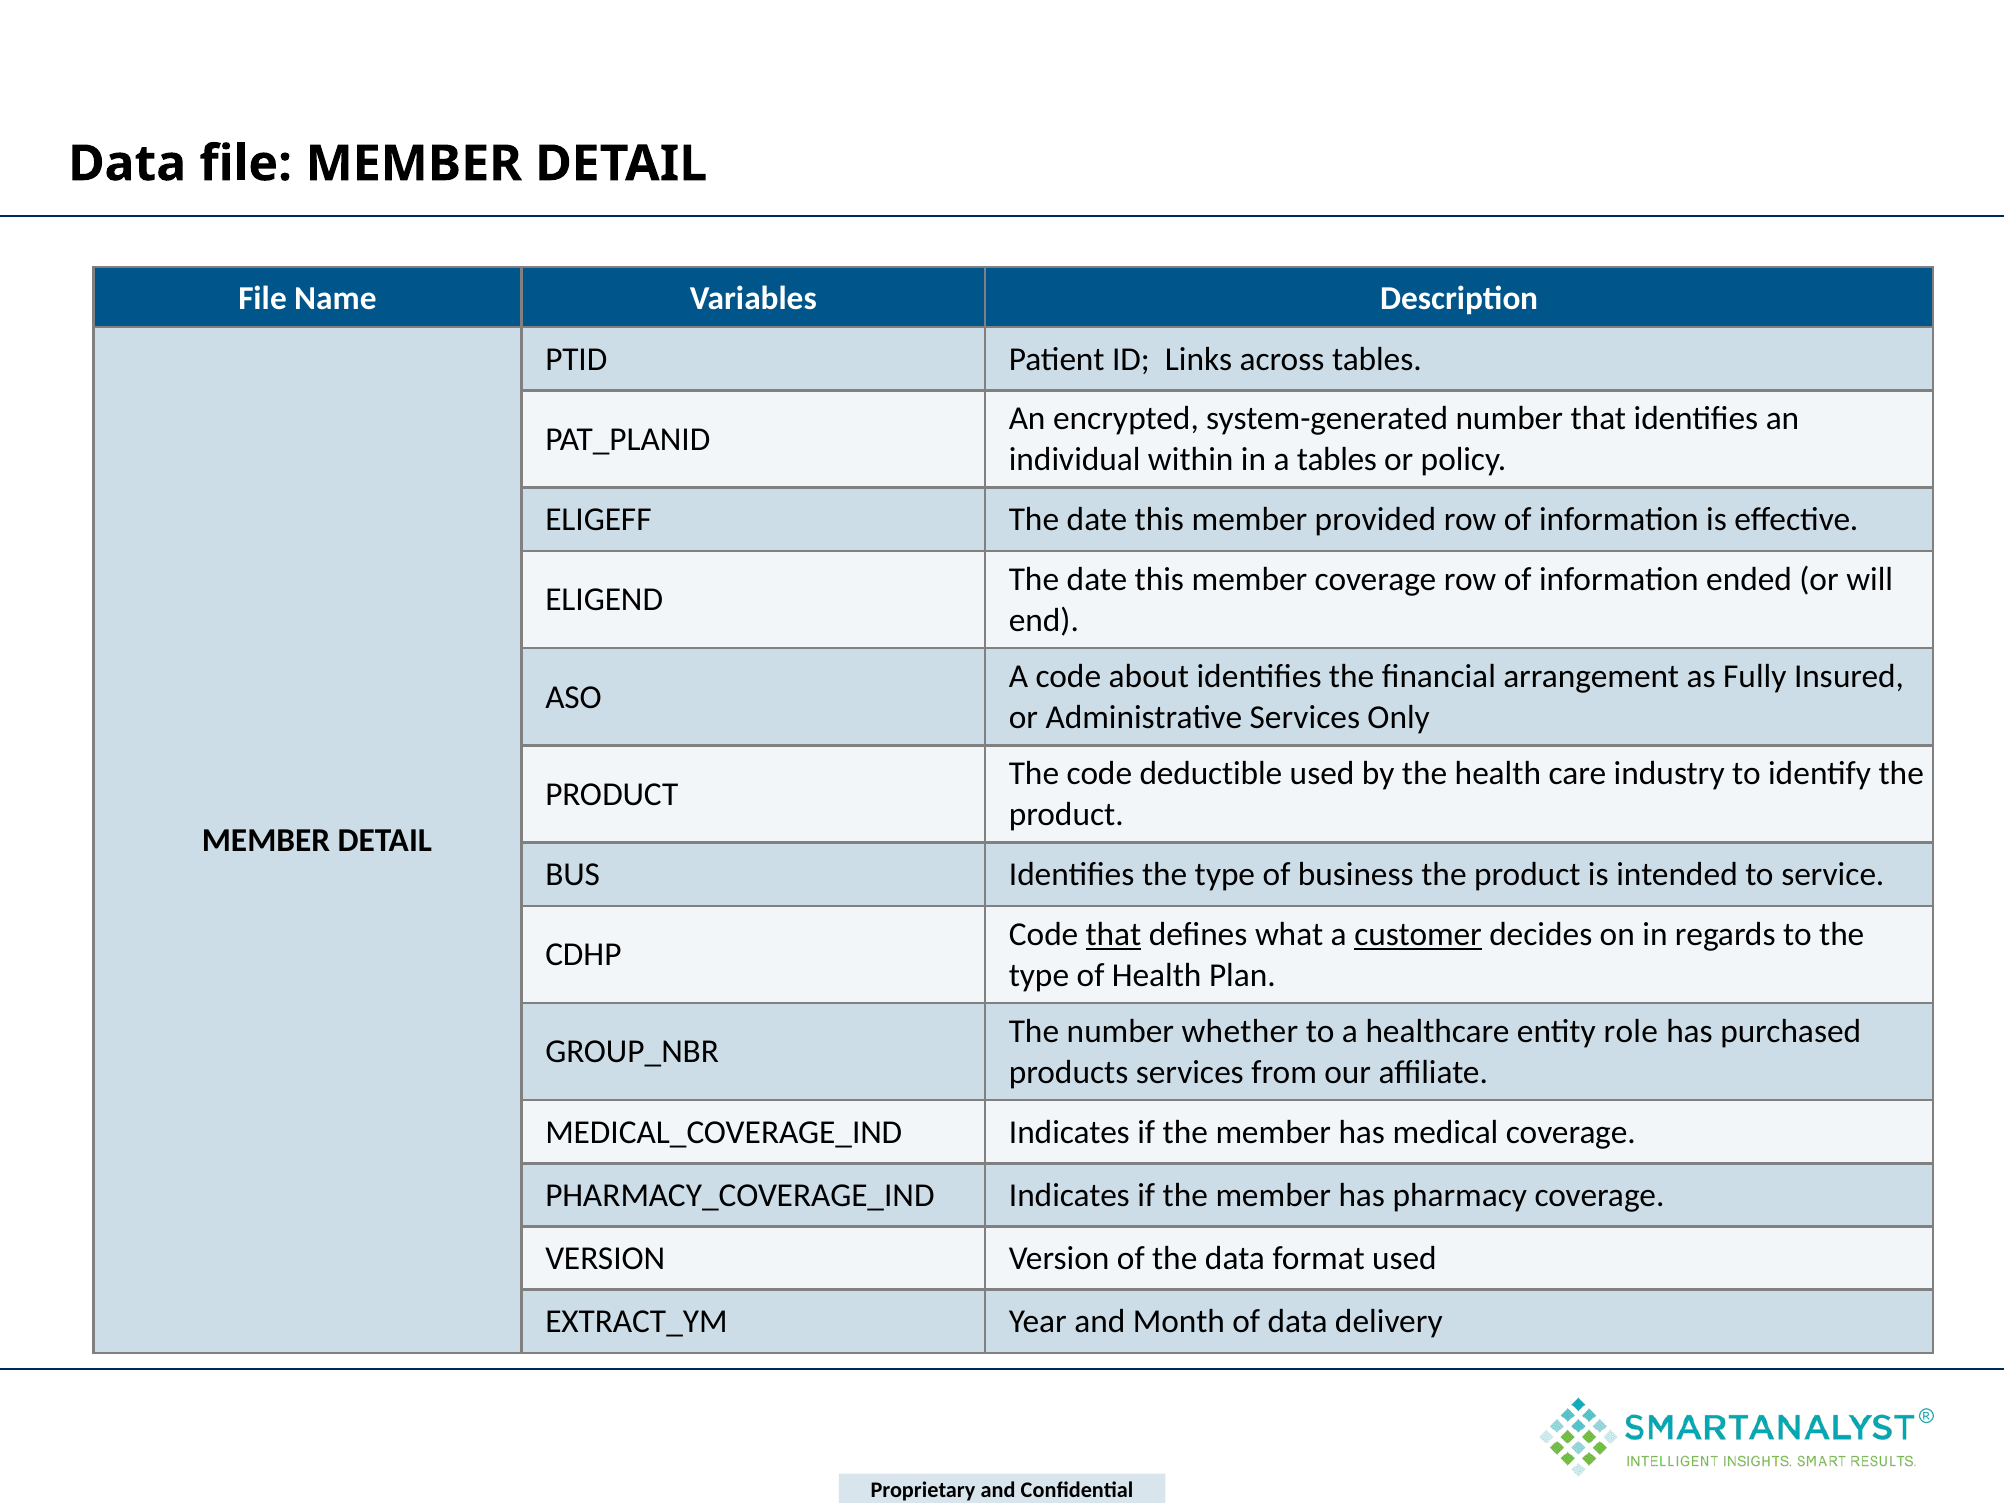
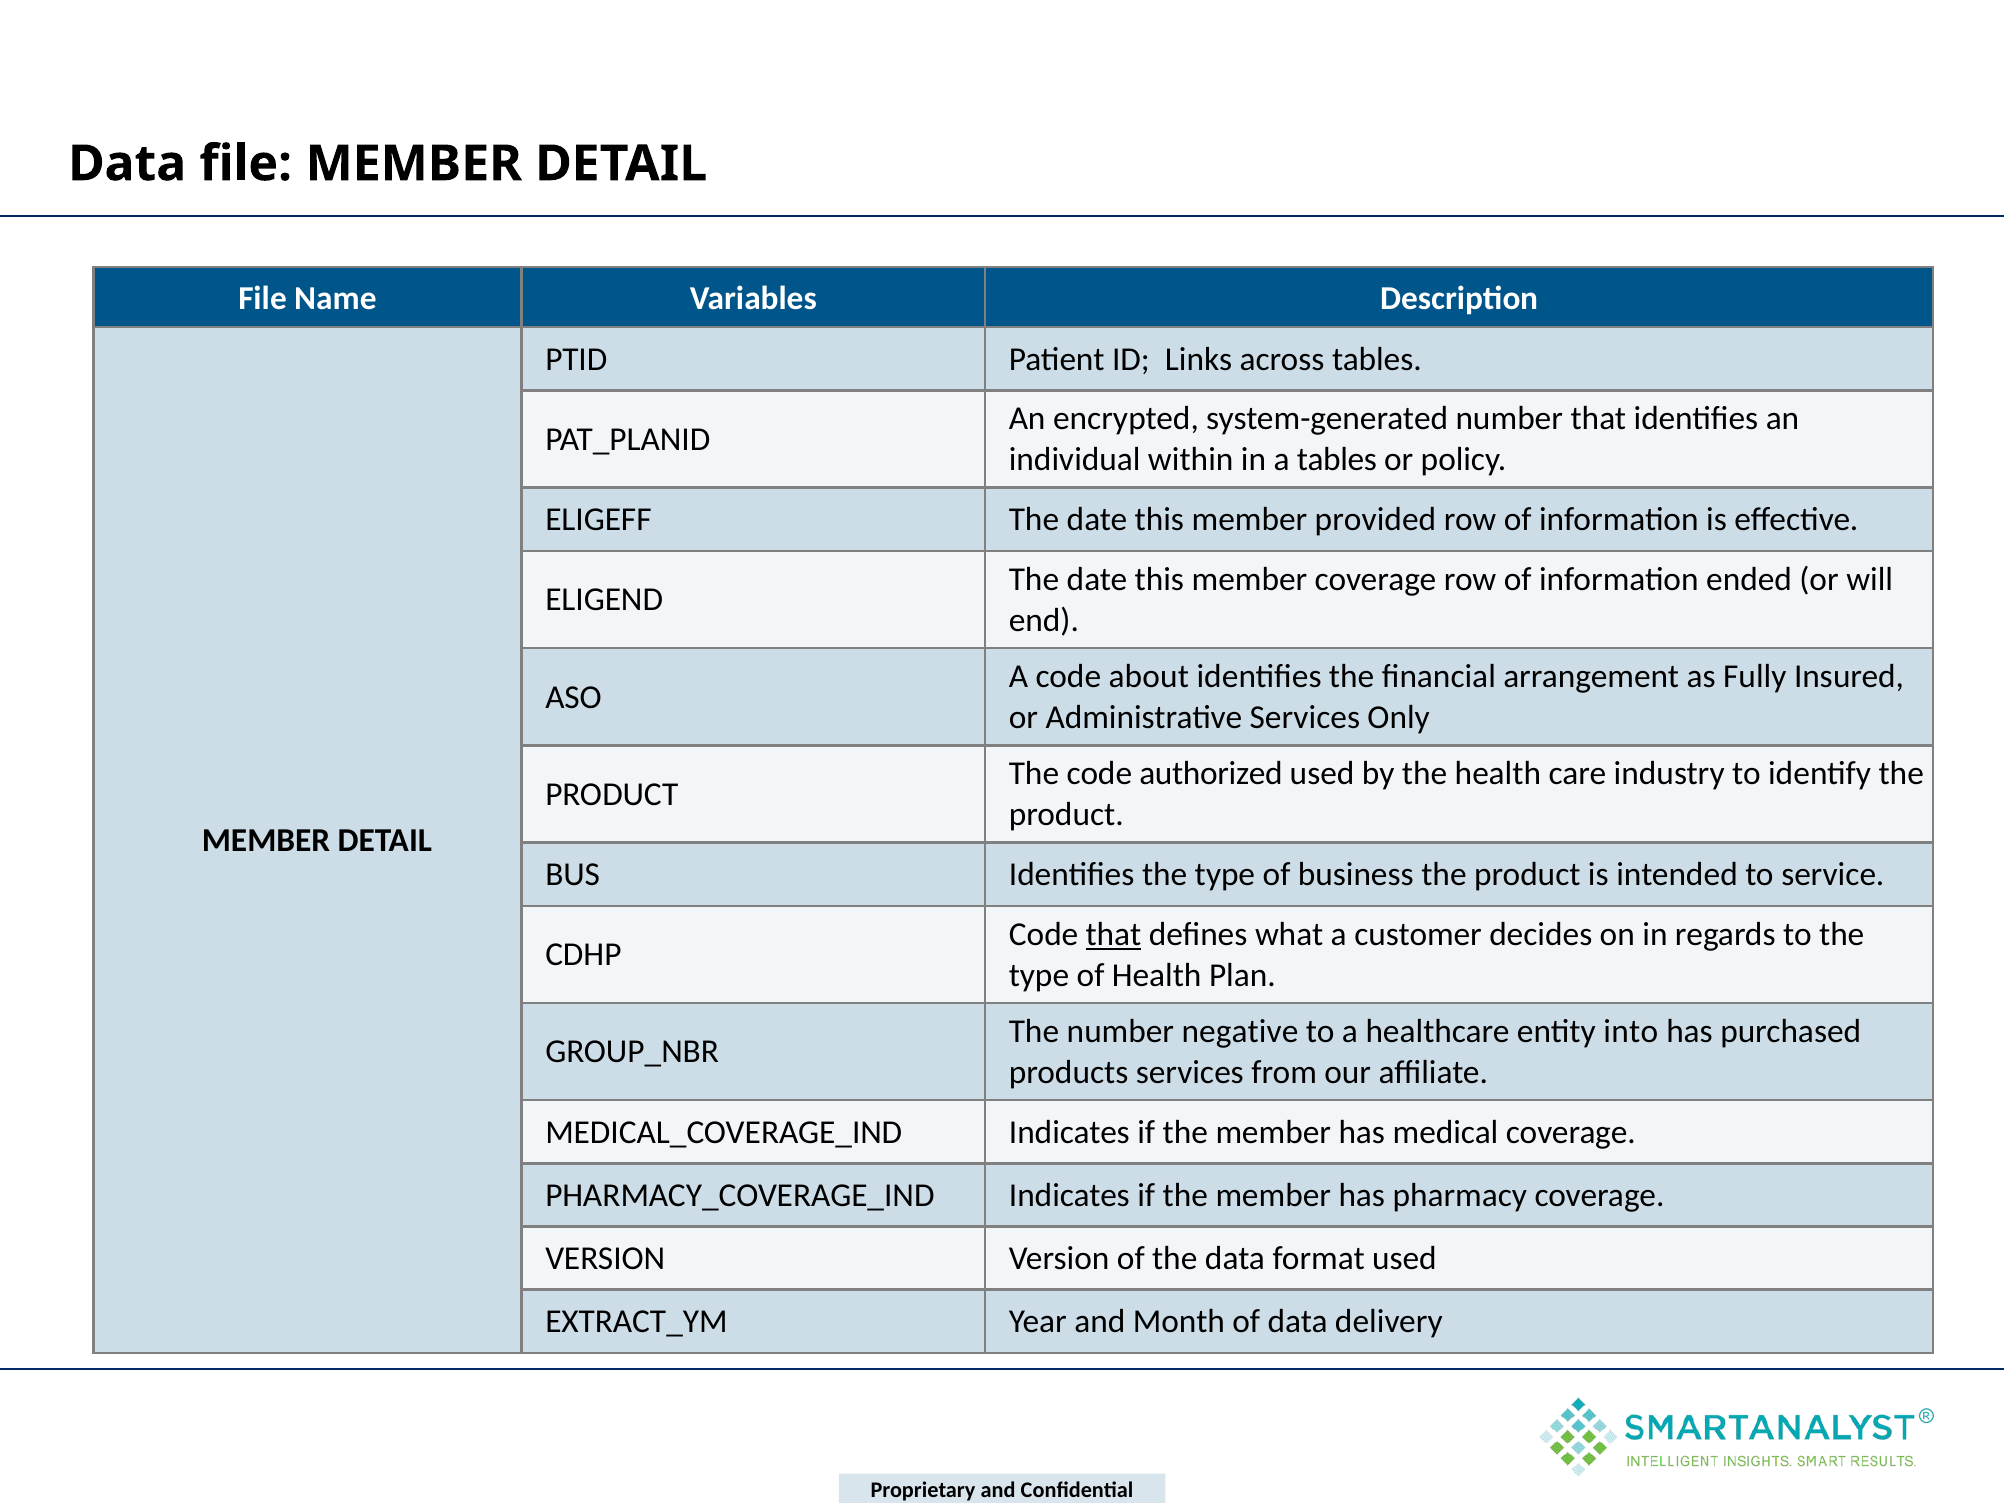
deductible: deductible -> authorized (1211, 774)
customer underline: present -> none (1418, 934)
whether: whether -> negative (1240, 1032)
role: role -> into (1631, 1032)
